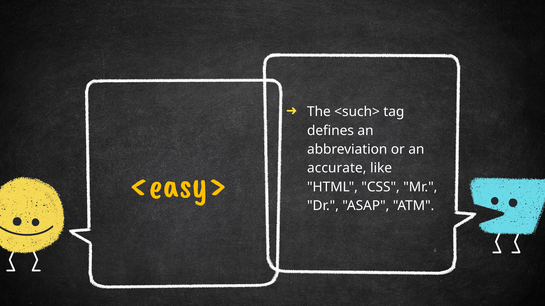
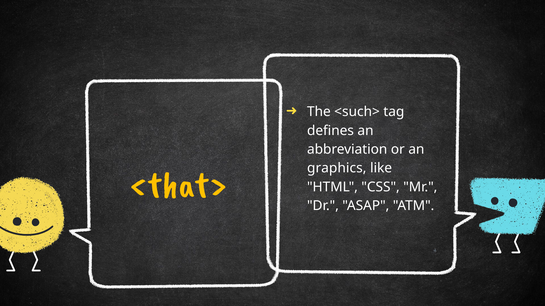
accurate: accurate -> graphics (337, 168)
<easy>: <easy> -> <that> (179, 185)
